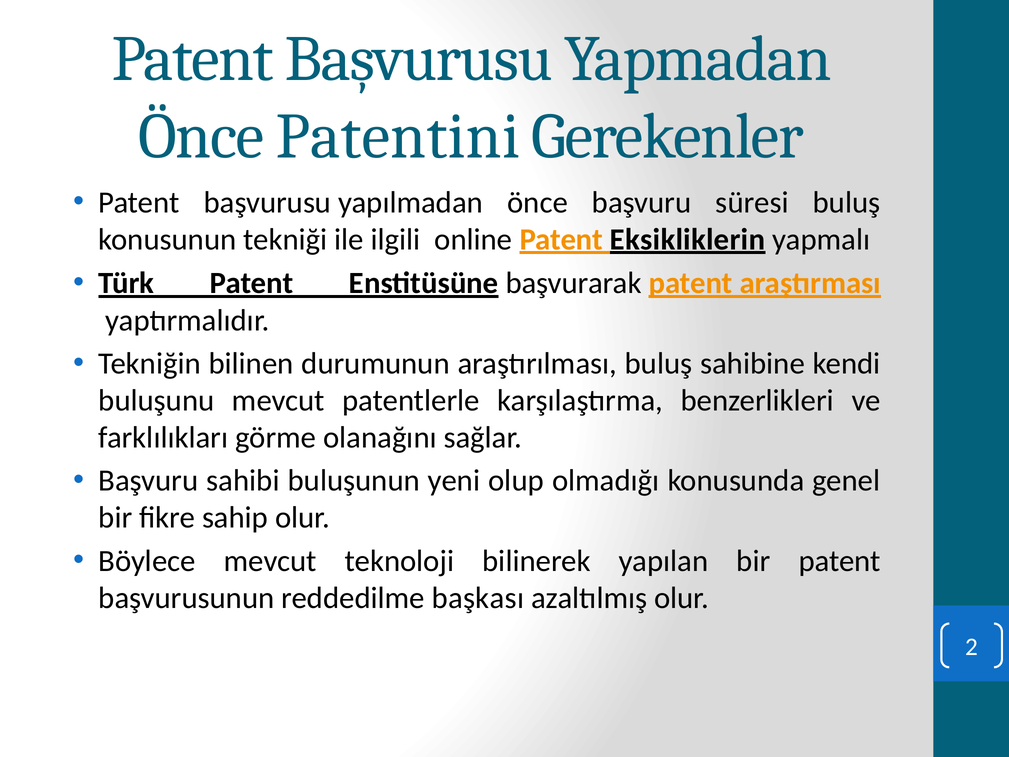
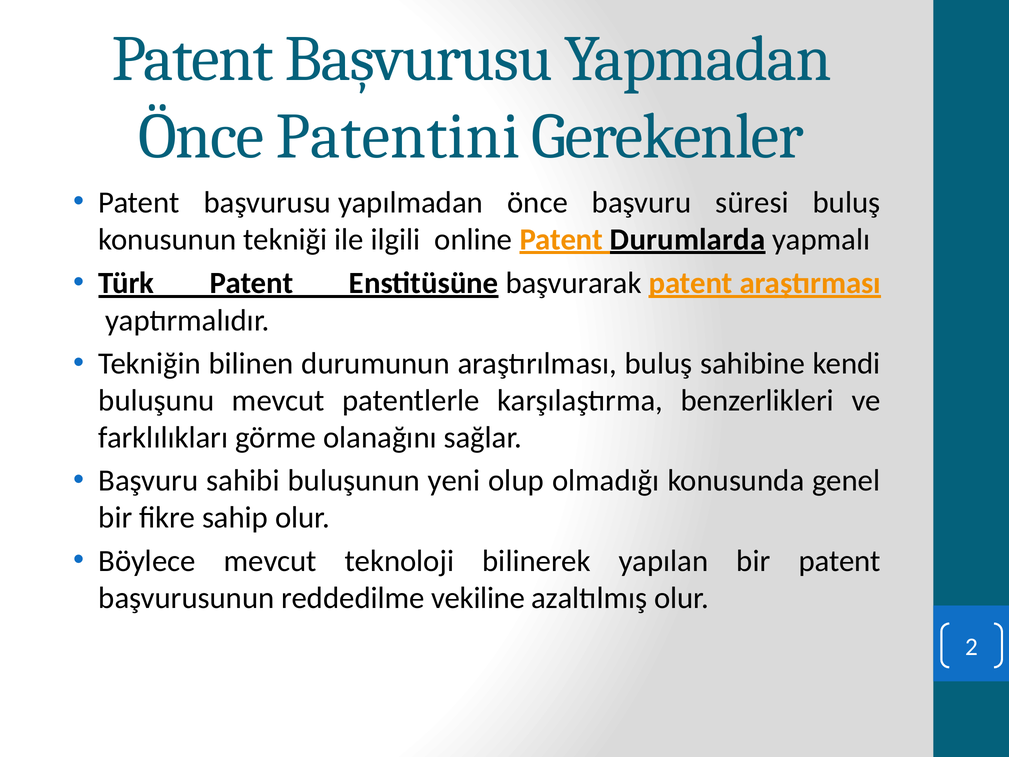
Eksikliklerin: Eksikliklerin -> Durumlarda (688, 239)
başkası: başkası -> vekiline (478, 598)
